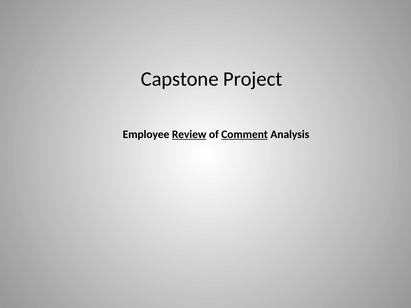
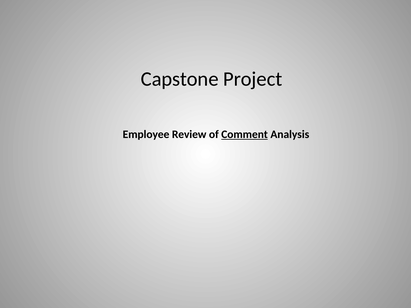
Review underline: present -> none (189, 135)
